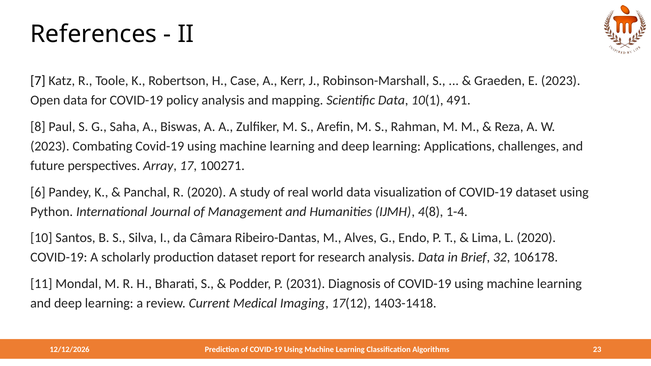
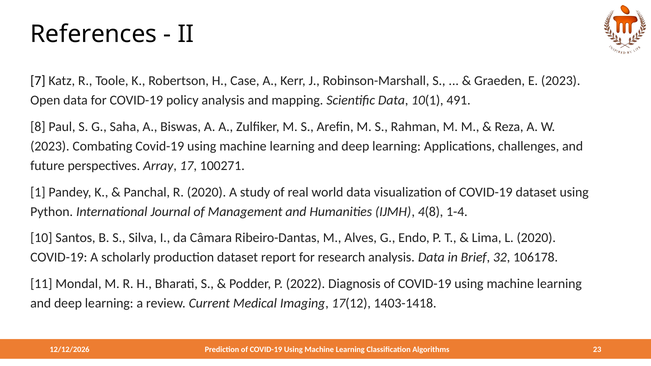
6: 6 -> 1 (38, 192)
2031: 2031 -> 2022 (306, 284)
